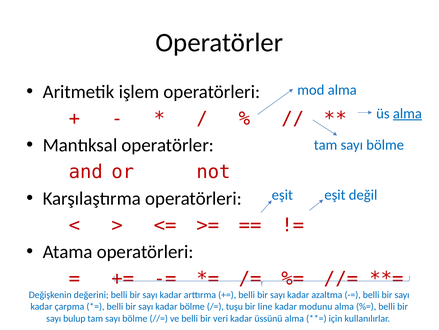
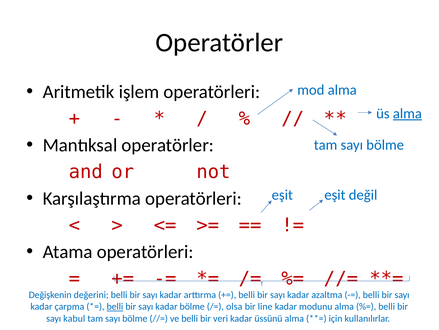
belli underline: none -> present (115, 306)
tuşu: tuşu -> olsa (234, 306)
bulup: bulup -> kabul (74, 318)
